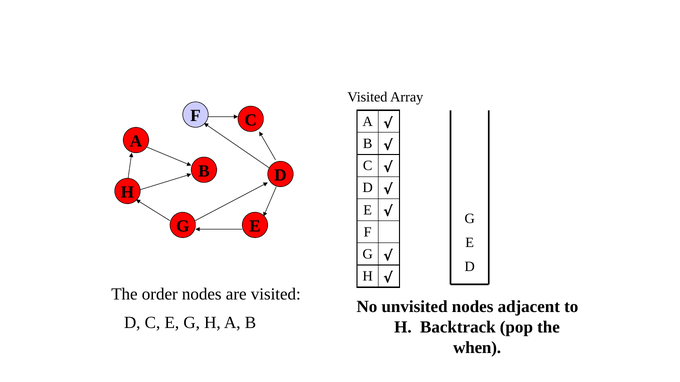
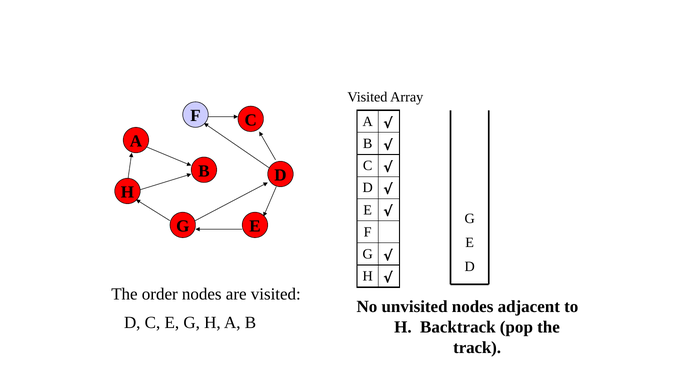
when: when -> track (477, 348)
